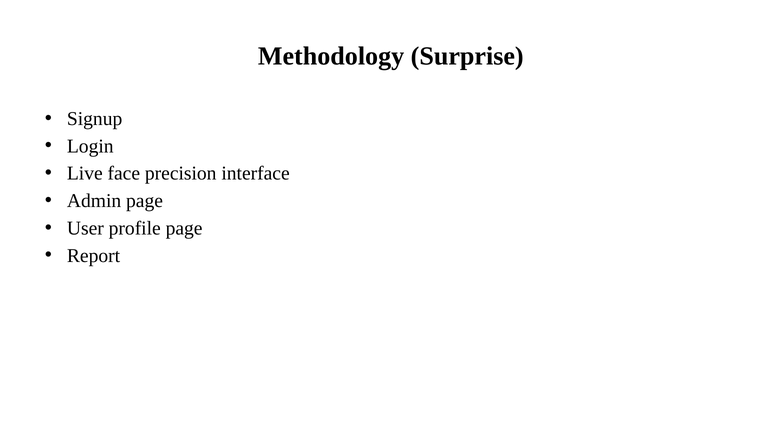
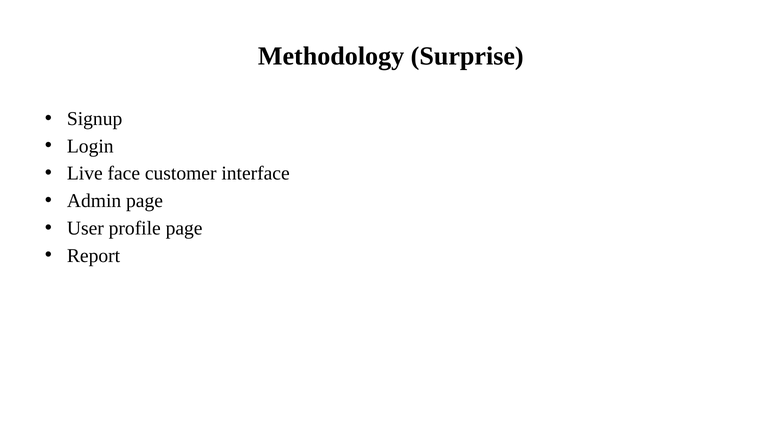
precision: precision -> customer (181, 173)
